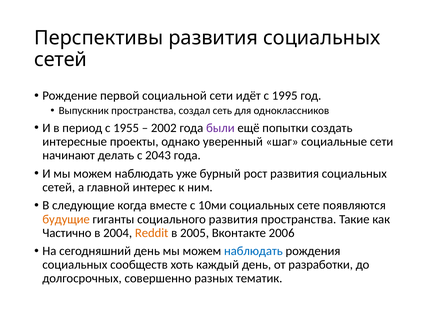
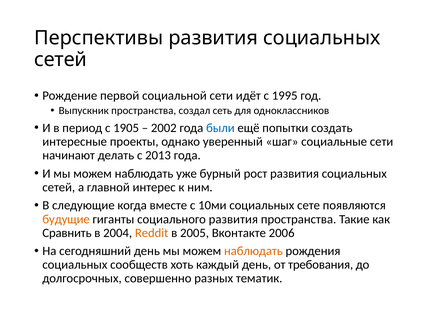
1955: 1955 -> 1905 (126, 128)
были colour: purple -> blue (220, 128)
2043: 2043 -> 2013 (158, 155)
Частично: Частично -> Сравнить (67, 233)
наблюдать colour: blue -> orange (253, 251)
разработки: разработки -> требования (321, 265)
